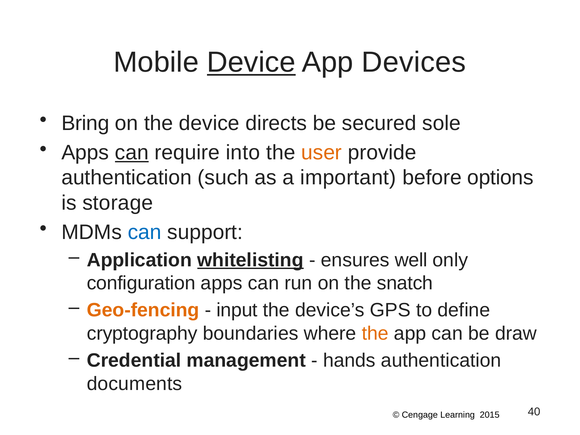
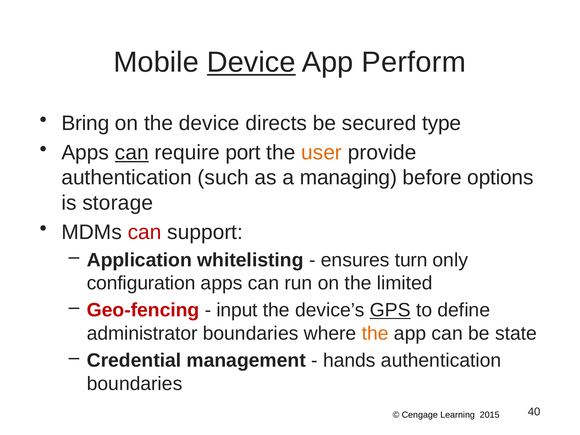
Devices: Devices -> Perform (414, 62)
sole: sole -> type (442, 123)
into: into -> port (243, 153)
important: important -> managing (348, 178)
can colour: blue -> red (145, 232)
whitelisting underline: present -> none (250, 260)
well: well -> turn (411, 260)
snatch: snatch -> limited (405, 283)
Geo-fencing colour: orange -> red (143, 310)
GPS underline: none -> present (390, 310)
cryptography: cryptography -> administrator (142, 333)
draw: draw -> state (516, 333)
documents: documents -> boundaries (135, 384)
